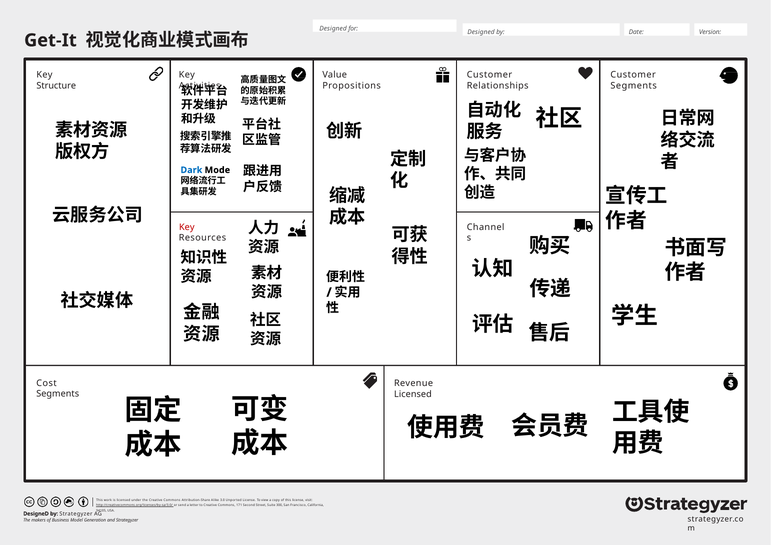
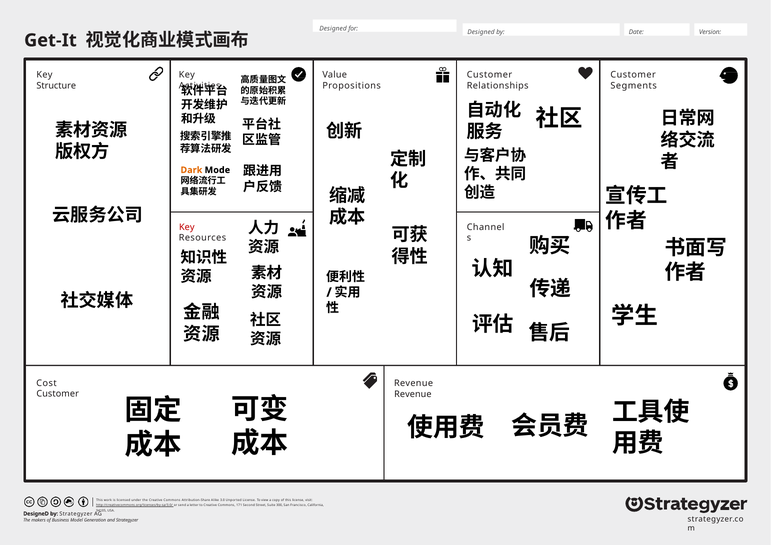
Dark colour: blue -> orange (191, 170)
Segments: Segments -> Customer (58, 394)
Licensed: Licensed -> Revenue (413, 394)
